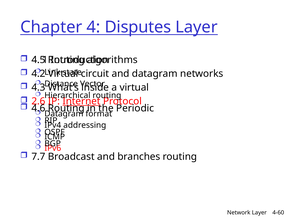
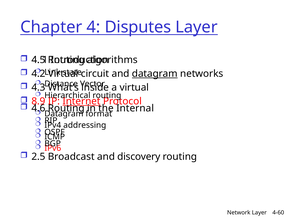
datagram underline: none -> present (155, 74)
2.6: 2.6 -> 8.9 (38, 102)
Periodic: Periodic -> Internal (135, 109)
7.7: 7.7 -> 2.5 (38, 157)
branches: branches -> discovery (139, 157)
